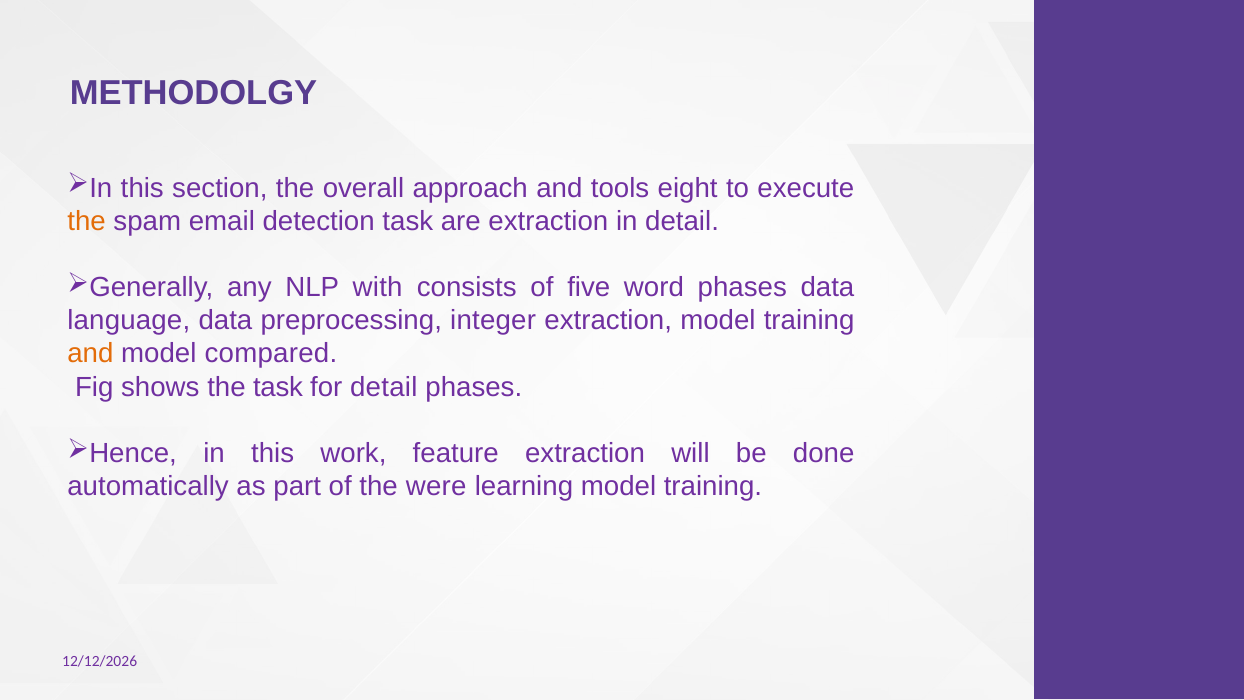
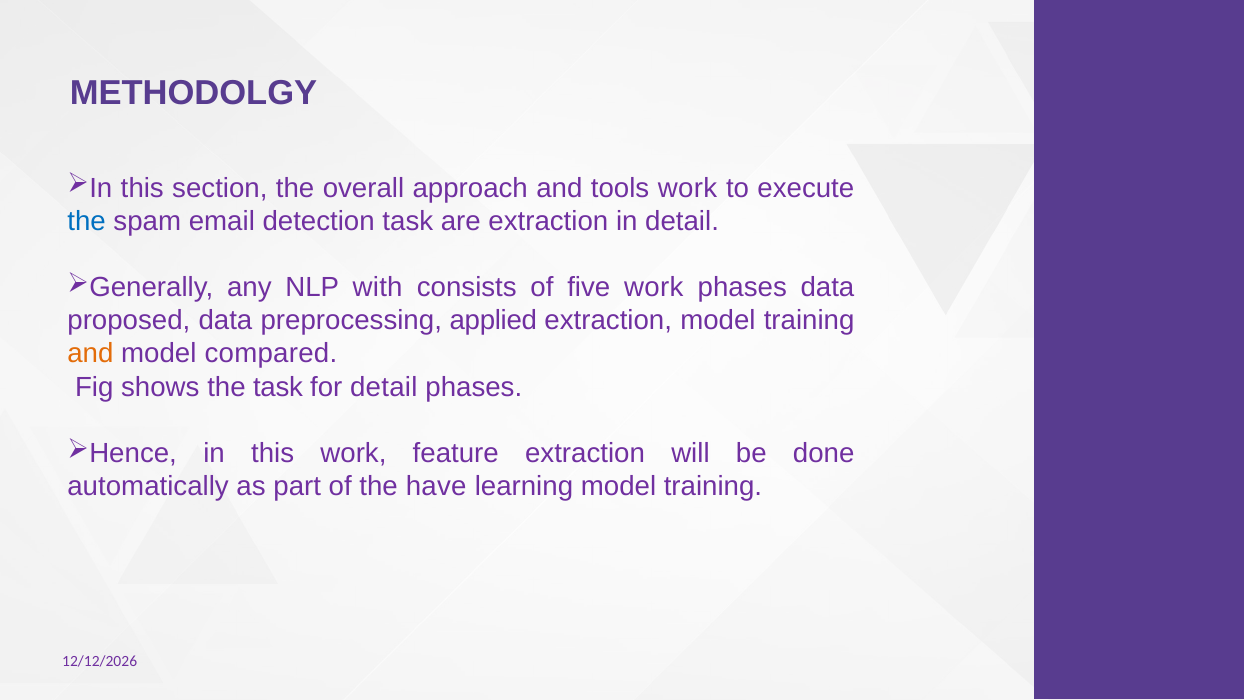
tools eight: eight -> work (687, 188)
the colour: orange -> blue (87, 221)
five word: word -> work (654, 287)
language: language -> proposed (129, 321)
integer: integer -> applied (493, 321)
were: were -> have (436, 486)
